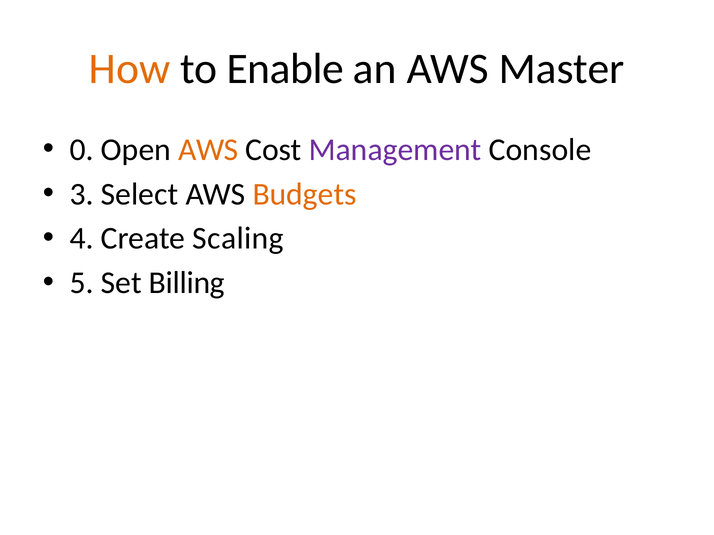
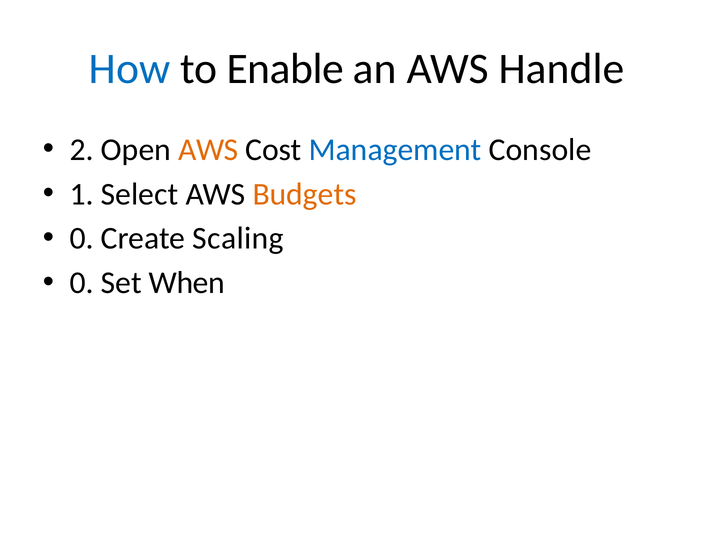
How colour: orange -> blue (130, 69)
Master: Master -> Handle (562, 69)
0: 0 -> 2 (82, 150)
Management colour: purple -> blue (395, 150)
3: 3 -> 1 (82, 194)
4: 4 -> 0 (82, 239)
5: 5 -> 0 (82, 283)
Billing: Billing -> When (187, 283)
